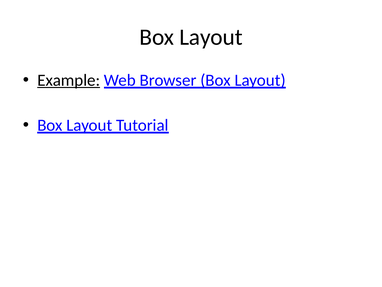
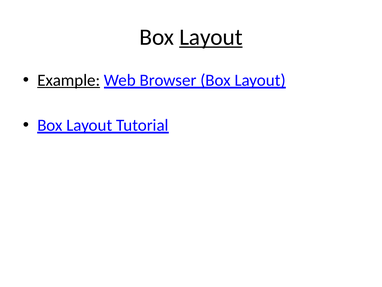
Layout underline: none -> present (211, 37)
